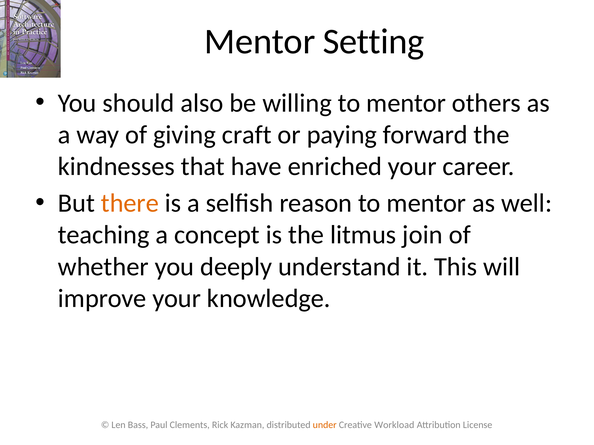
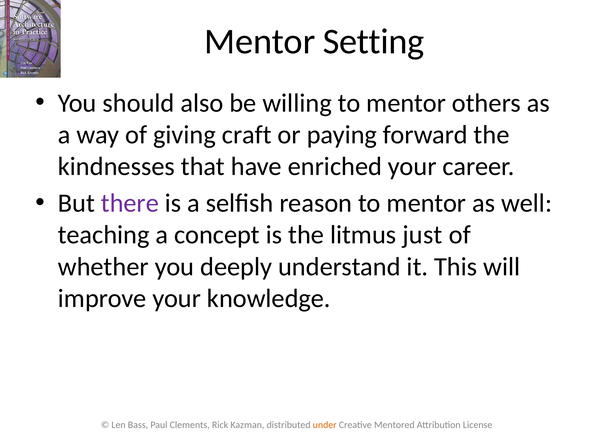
there colour: orange -> purple (130, 204)
join: join -> just (422, 235)
Workload: Workload -> Mentored (394, 425)
